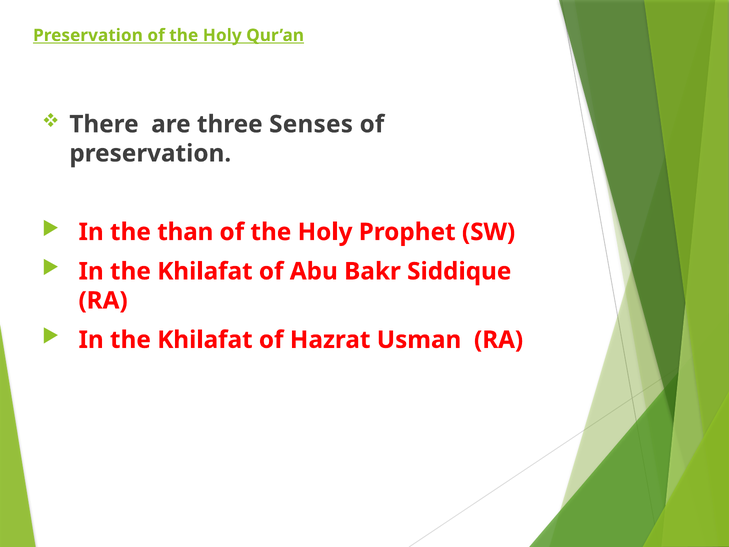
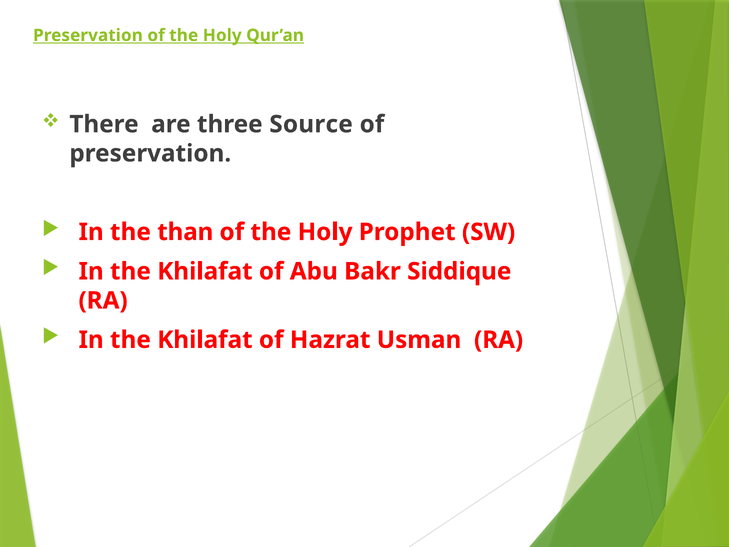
Senses: Senses -> Source (311, 124)
